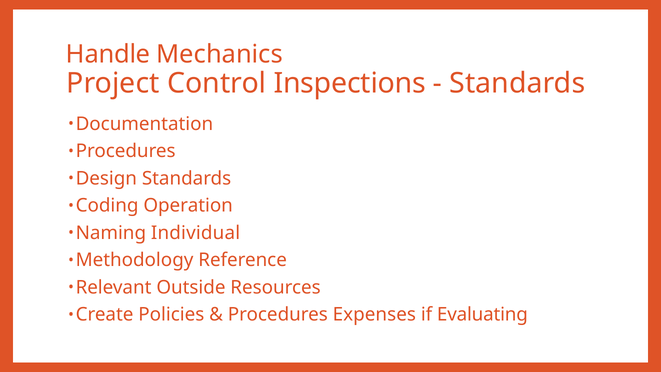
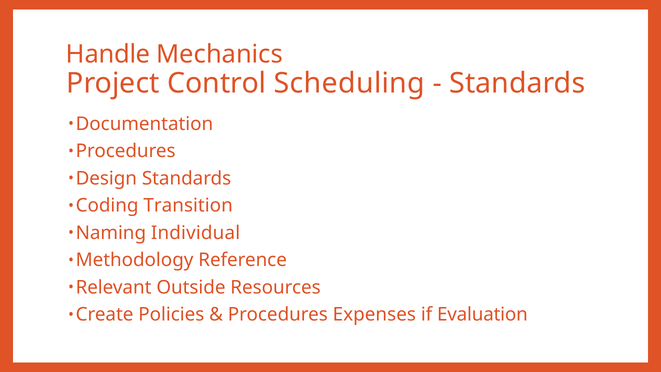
Inspections: Inspections -> Scheduling (349, 83)
Operation: Operation -> Transition (188, 206)
Evaluating: Evaluating -> Evaluation (482, 315)
